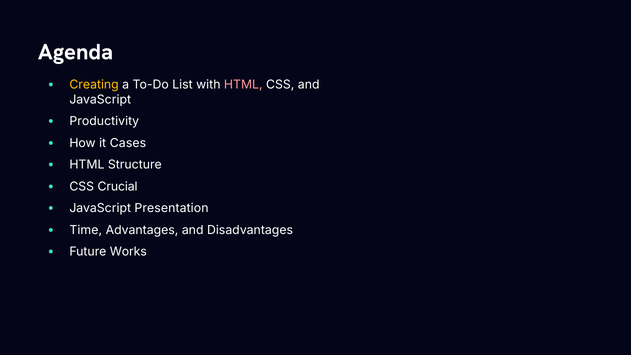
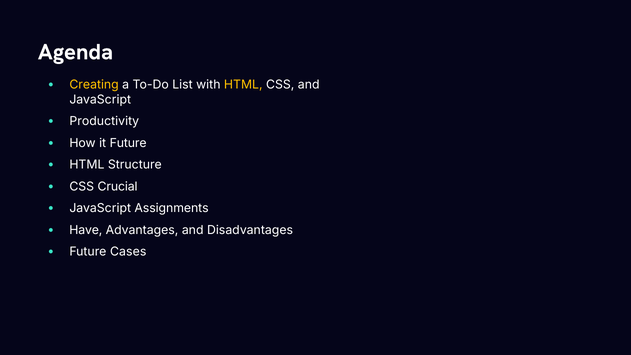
HTML colour: pink -> yellow (243, 85)
it Cases: Cases -> Future (128, 143)
Presentation: Presentation -> Assignments (172, 208)
Time: Time -> Have (86, 230)
Works: Works -> Cases (128, 252)
